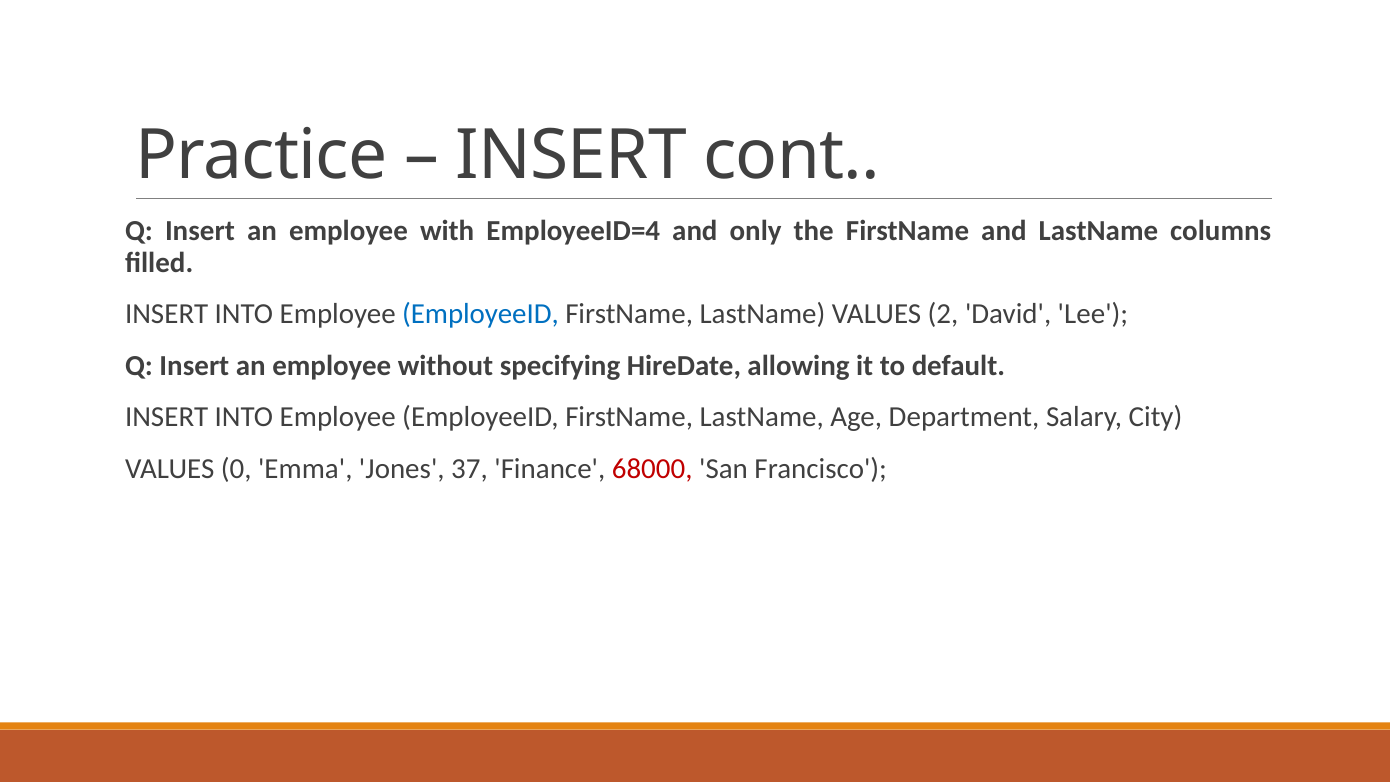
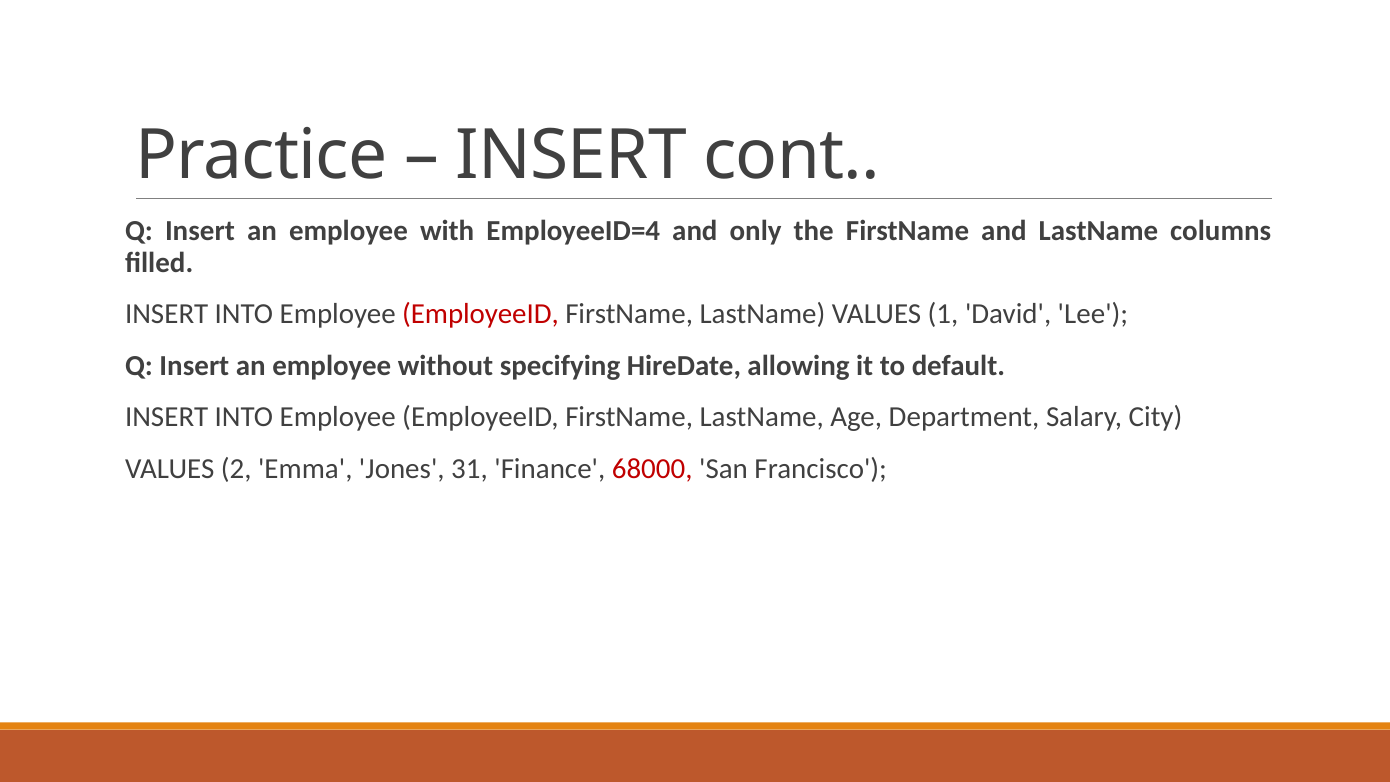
EmployeeID colour: blue -> red (480, 314)
2: 2 -> 1 (943, 314)
0: 0 -> 2 (236, 469)
37: 37 -> 31 (469, 469)
